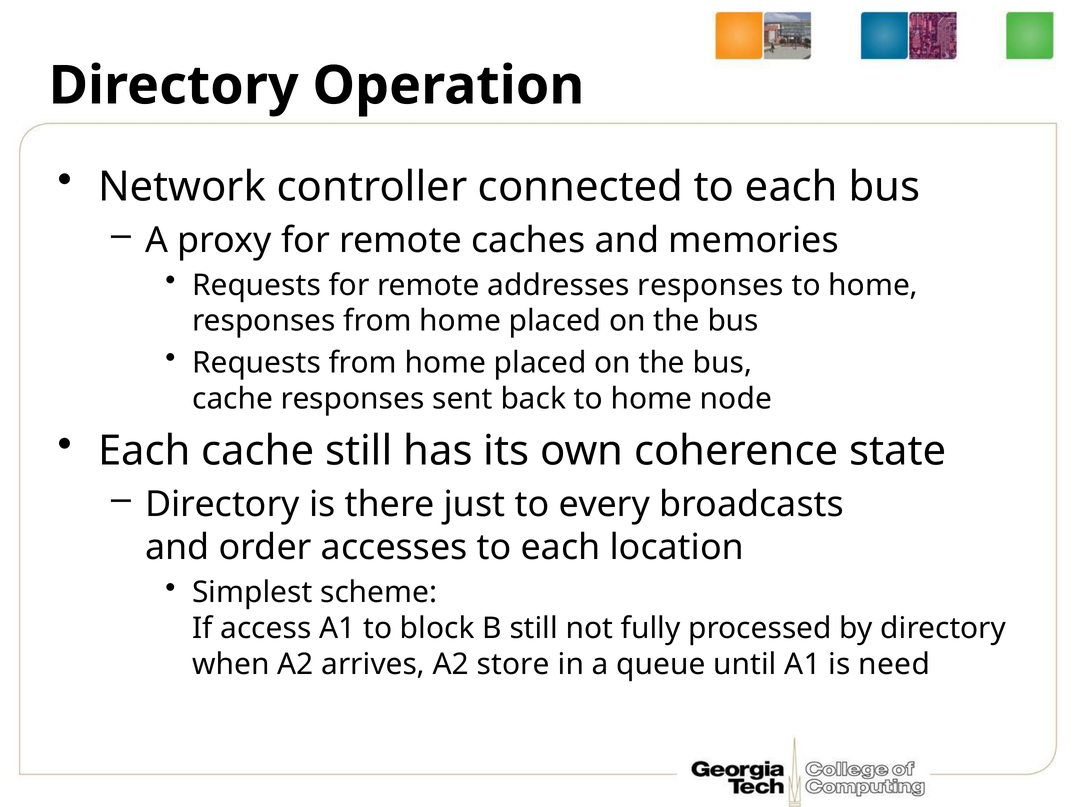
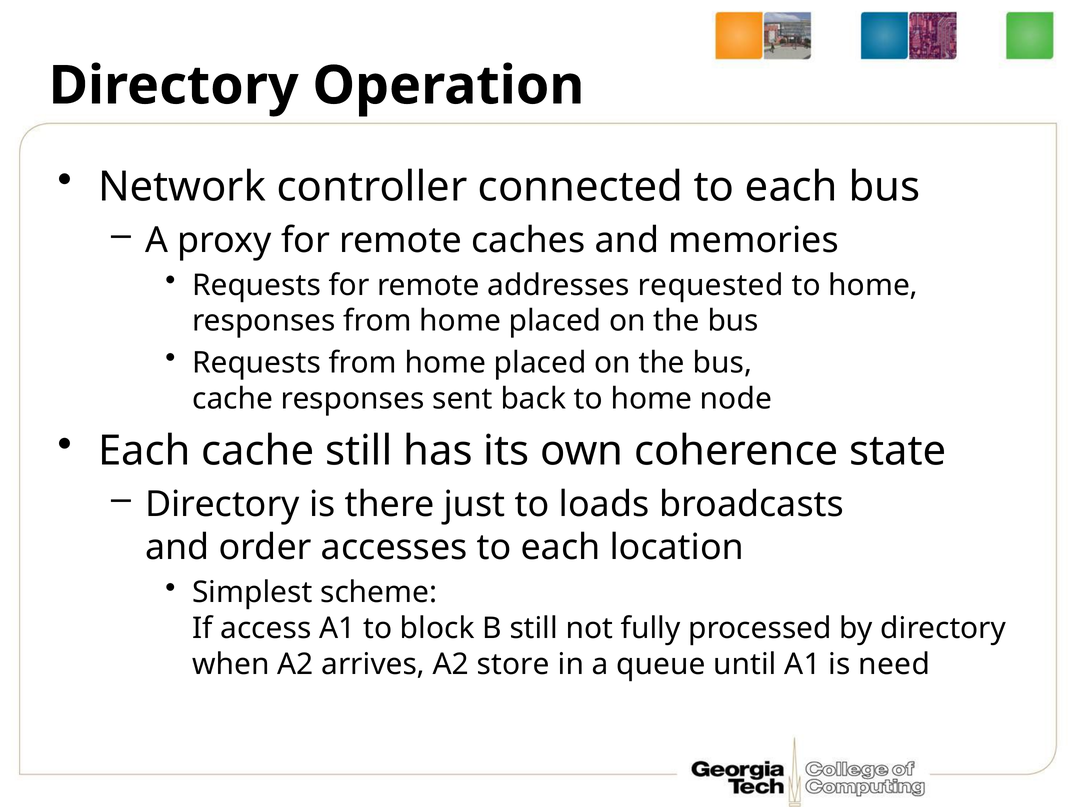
addresses responses: responses -> requested (711, 285)
every: every -> loads (604, 504)
